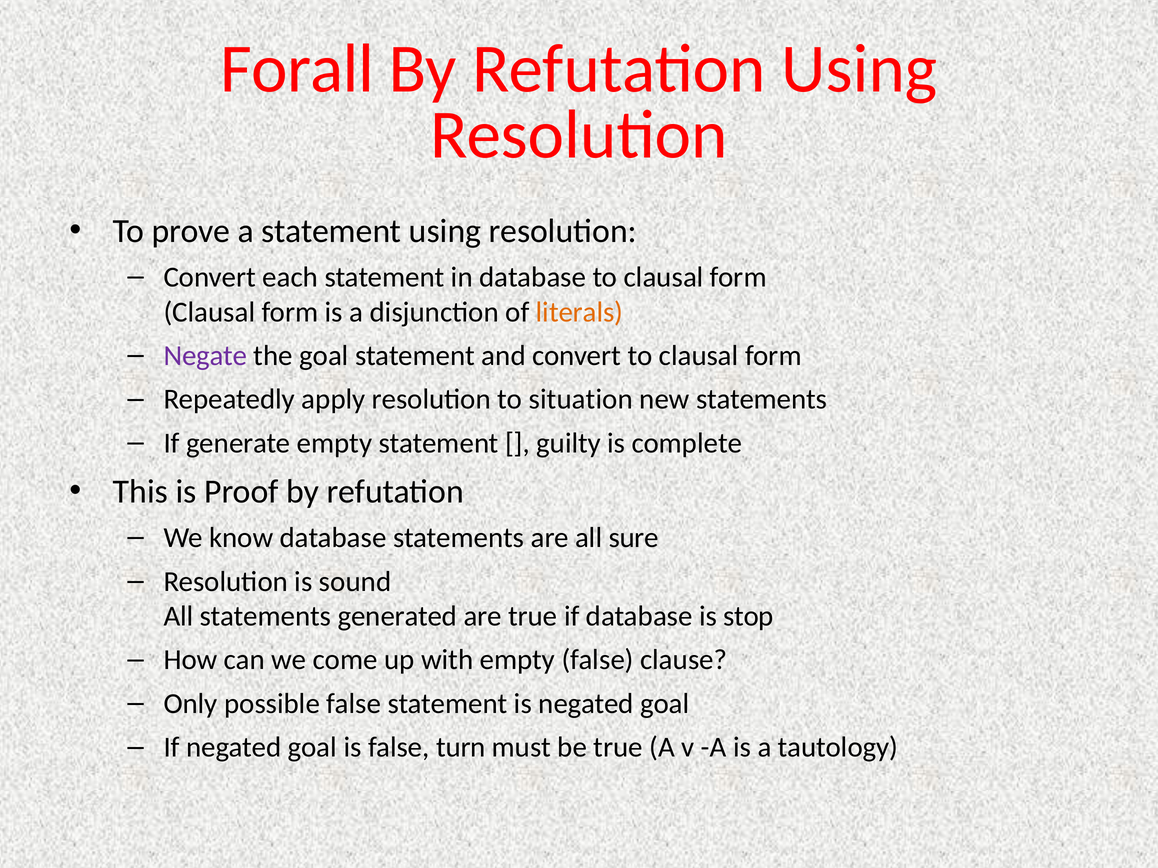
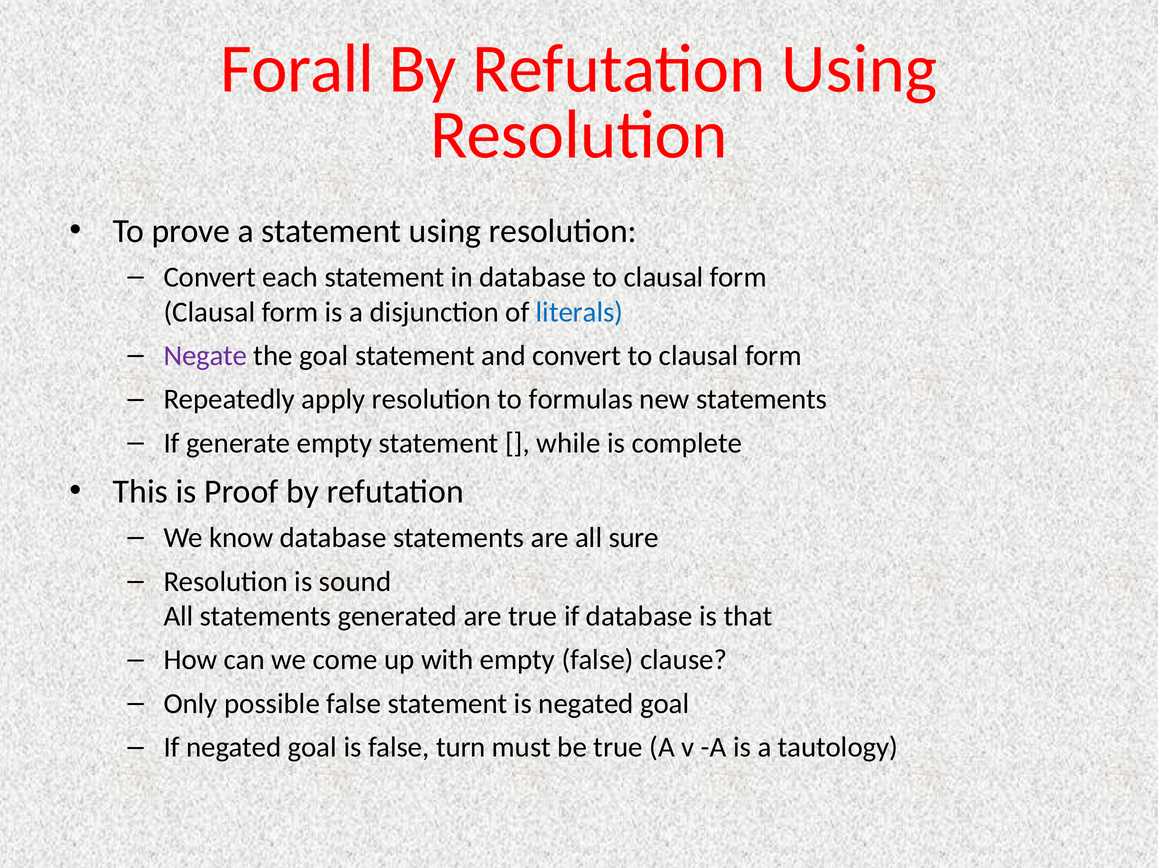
literals colour: orange -> blue (580, 312)
situation: situation -> formulas (581, 400)
guilty: guilty -> while (568, 443)
stop: stop -> that (748, 617)
